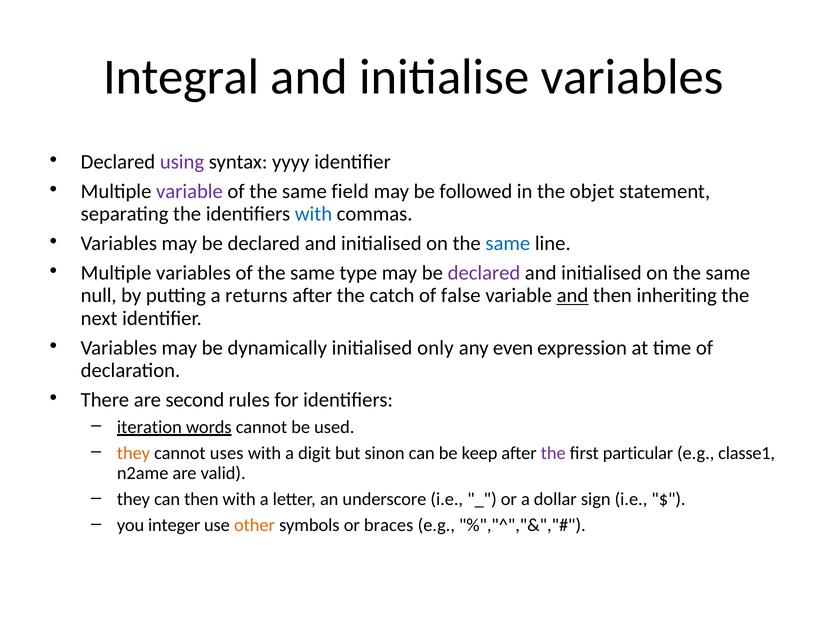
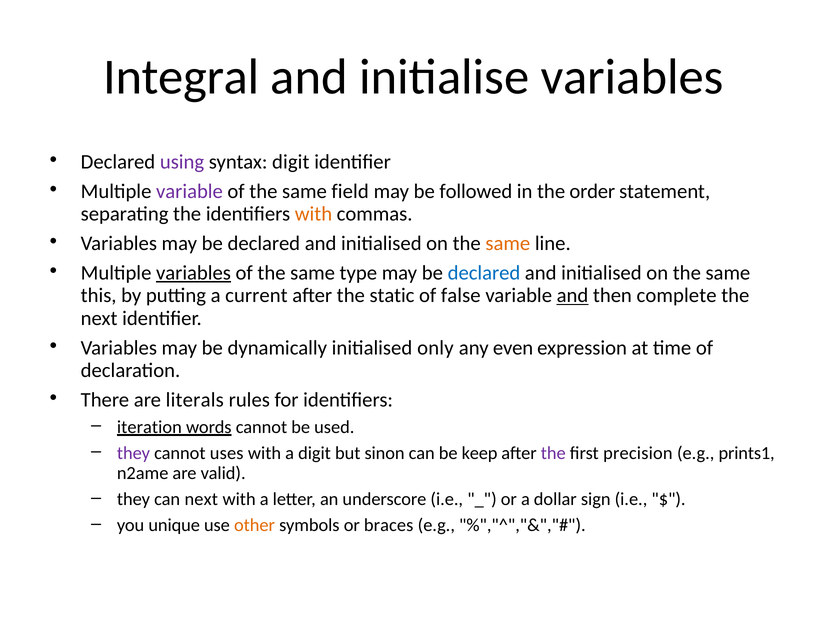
syntax yyyy: yyyy -> digit (291, 162)
objet: objet -> order (592, 191)
with colour: blue -> orange (313, 214)
same colour: blue -> orange (508, 243)
variables underline: none -> present (193, 273)
declared colour: purple -> blue (484, 273)
null: null -> this (99, 296)
returns: returns -> current (256, 296)
catch: catch -> static (392, 296)
inheriting: inheriting -> complete (677, 296)
second: second -> literals (195, 400)
they colour: orange -> purple (133, 453)
particular: particular -> precision (638, 453)
classe1: classe1 -> prints1 (747, 453)
can then: then -> next (201, 499)
integer: integer -> unique (174, 525)
